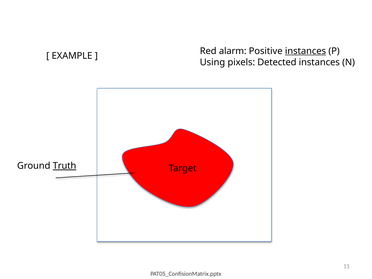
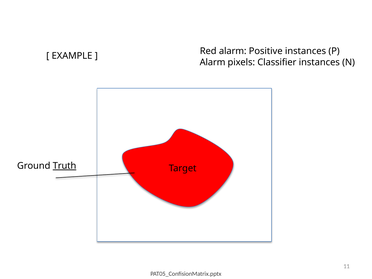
instances underline: present -> none (306, 51)
Using: Using -> Alarm (213, 62)
Detected: Detected -> Classifier (277, 62)
